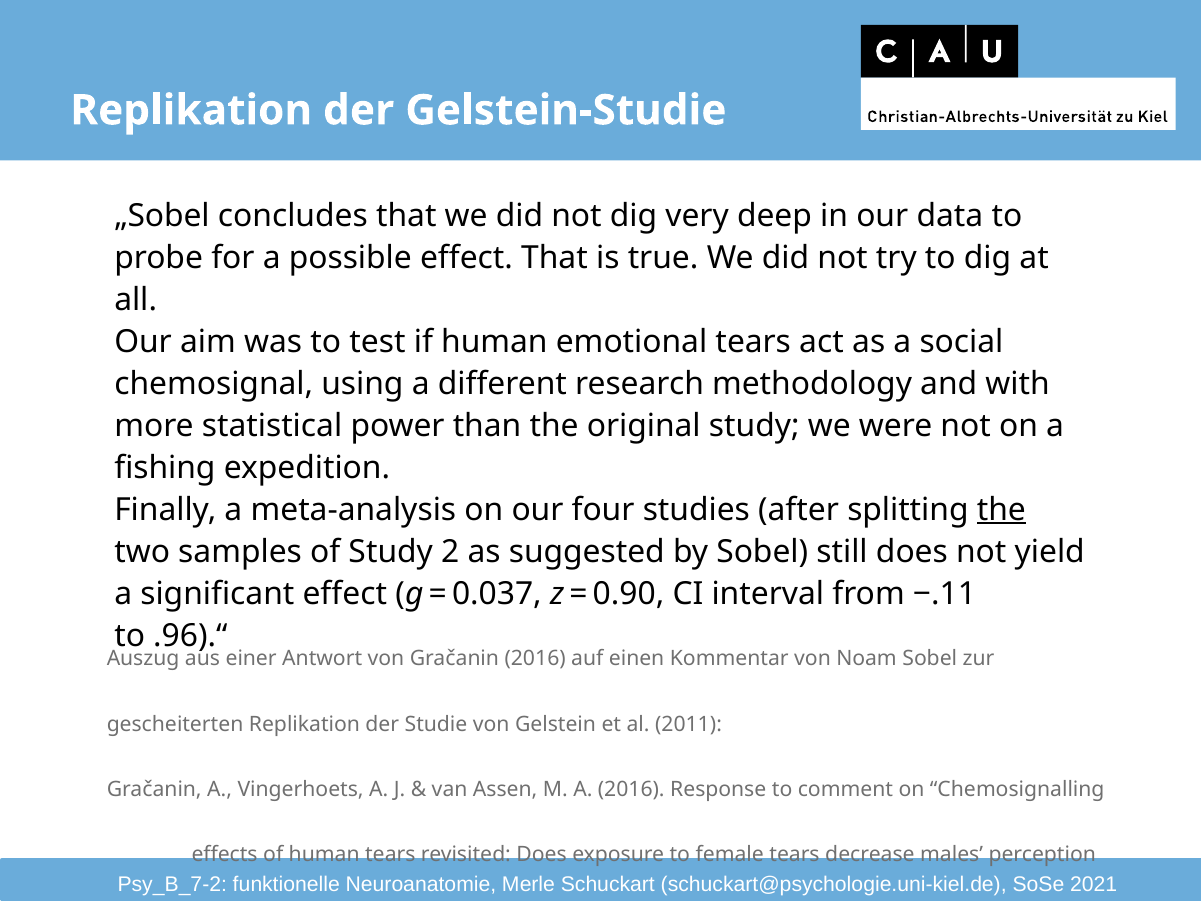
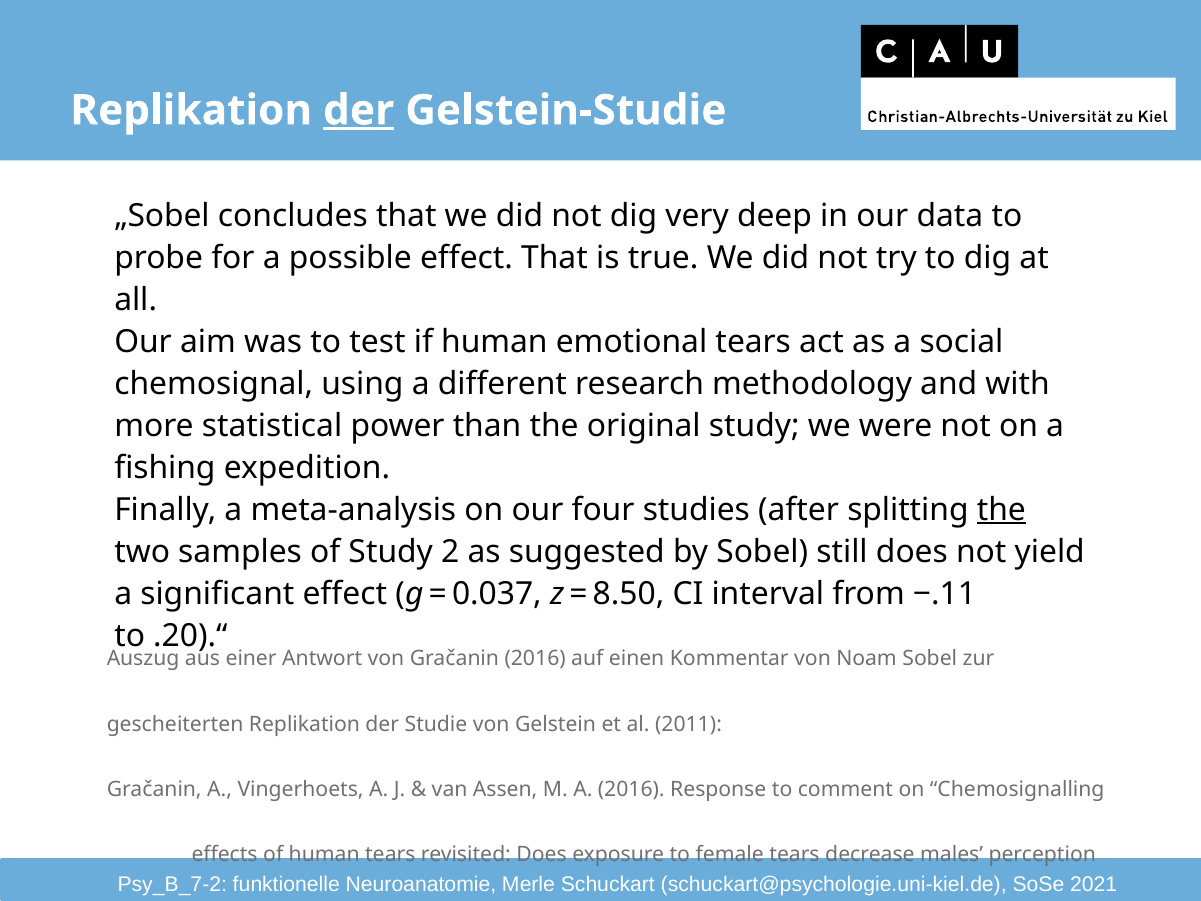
der underline: none -> present (359, 110)
0.90: 0.90 -> 8.50 (629, 593)
.96).“: .96).“ -> .20).“ (190, 635)
